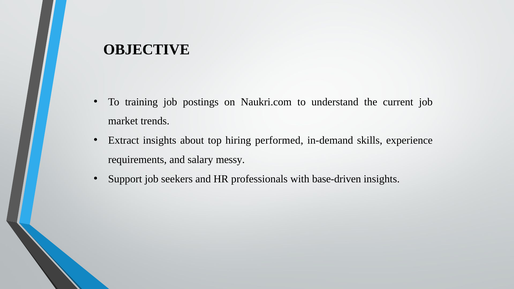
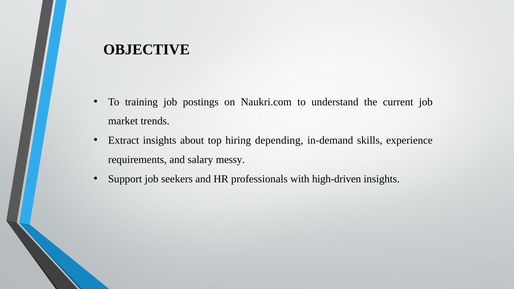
performed: performed -> depending (279, 140)
base-driven: base-driven -> high-driven (337, 179)
